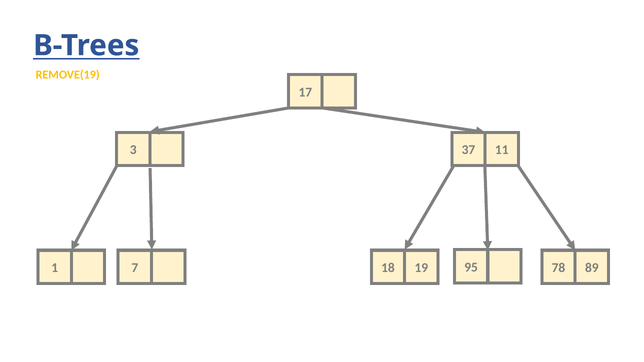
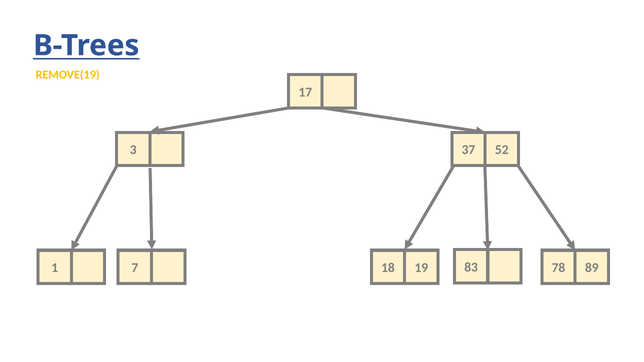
11: 11 -> 52 (502, 150)
95: 95 -> 83 (471, 267)
